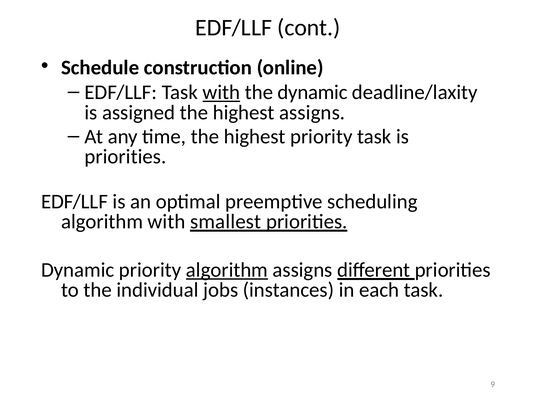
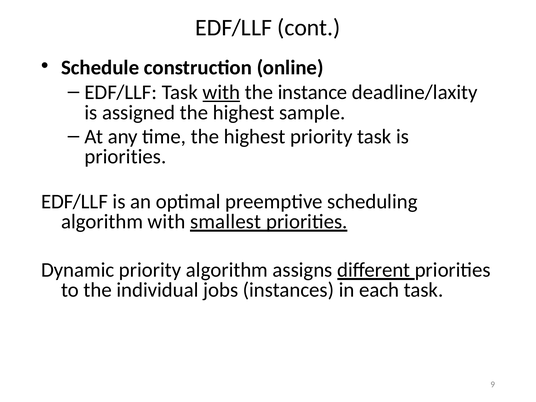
the dynamic: dynamic -> instance (313, 92)
highest assigns: assigns -> sample (312, 112)
algorithm underline: present -> none (227, 270)
